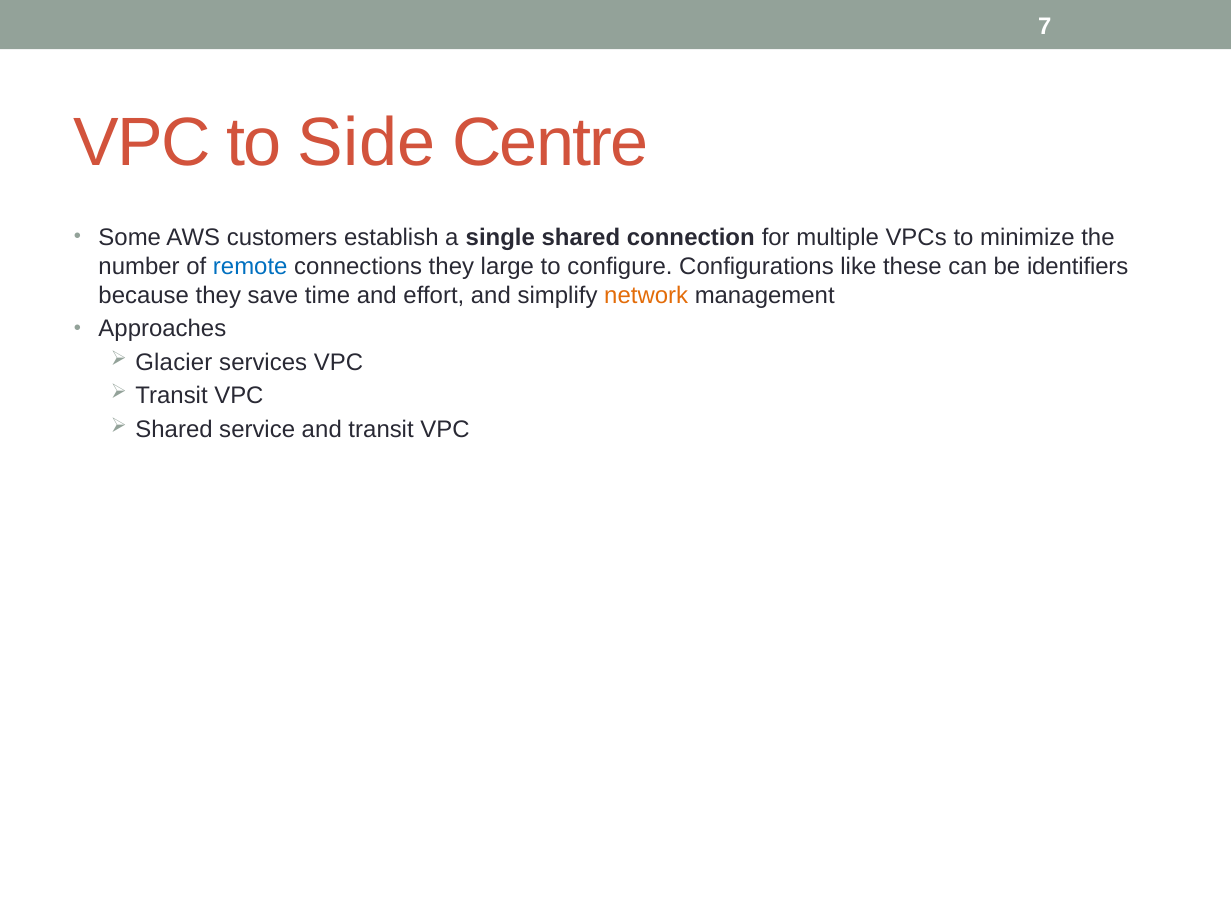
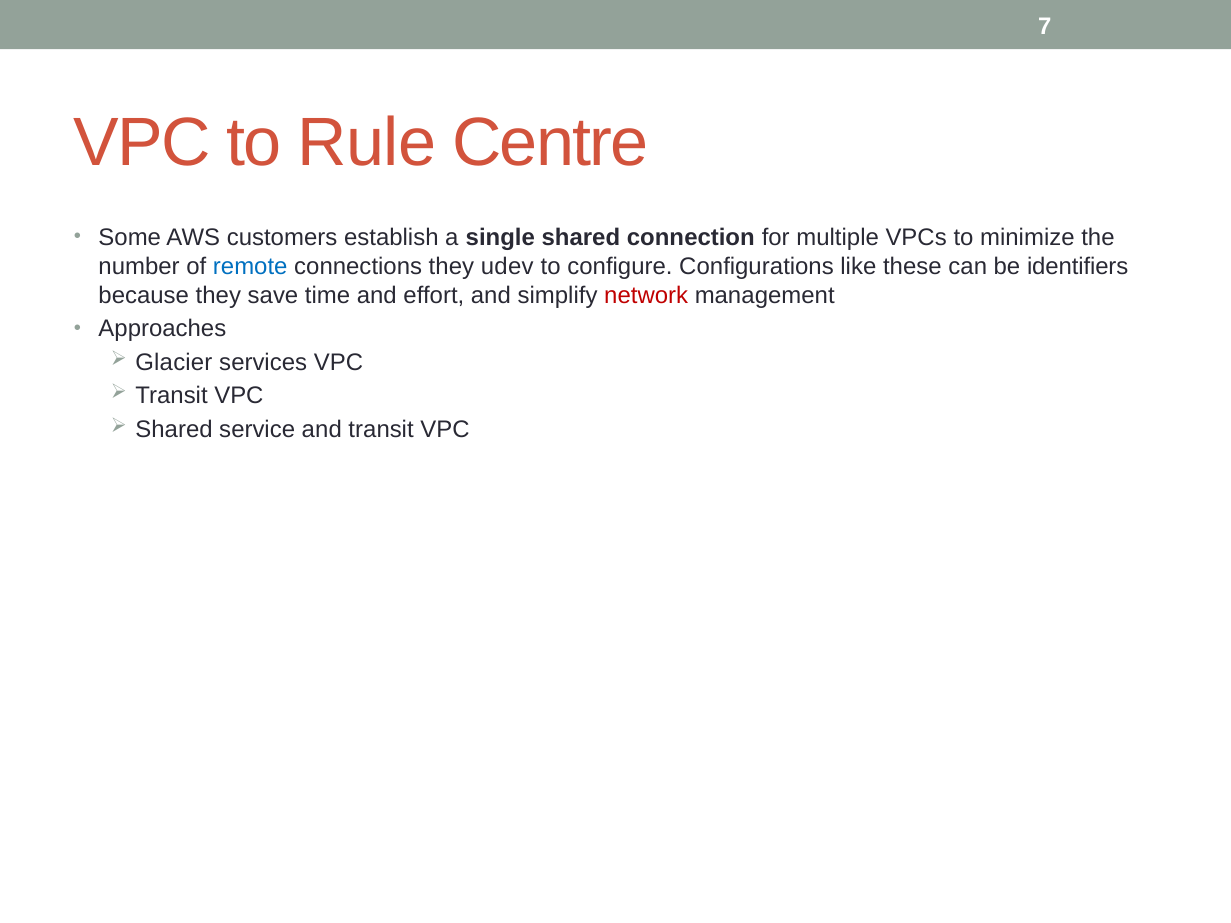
Side: Side -> Rule (367, 143)
large: large -> udev (507, 266)
network colour: orange -> red (646, 295)
